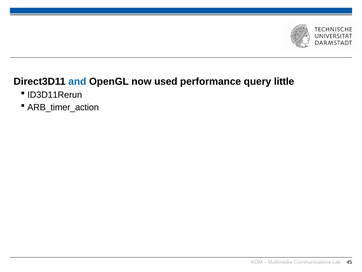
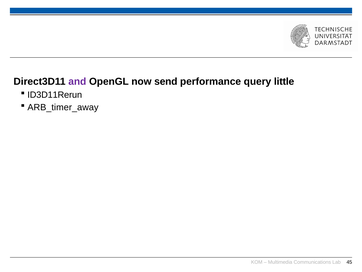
and colour: blue -> purple (77, 81)
used: used -> send (166, 81)
ARB_timer_action: ARB_timer_action -> ARB_timer_away (63, 107)
